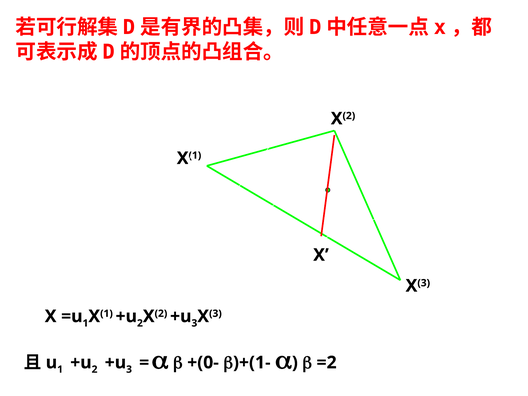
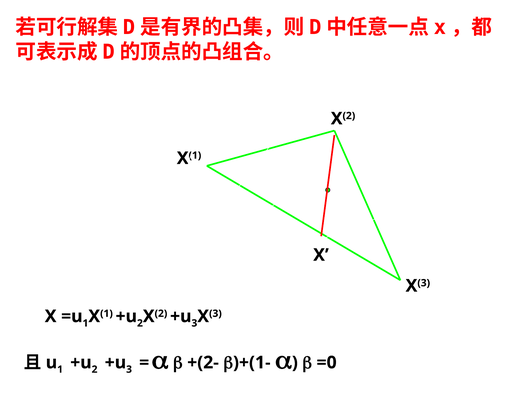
+(0-: +(0- -> +(2- (203, 363)
=2: =2 -> =0 (327, 363)
